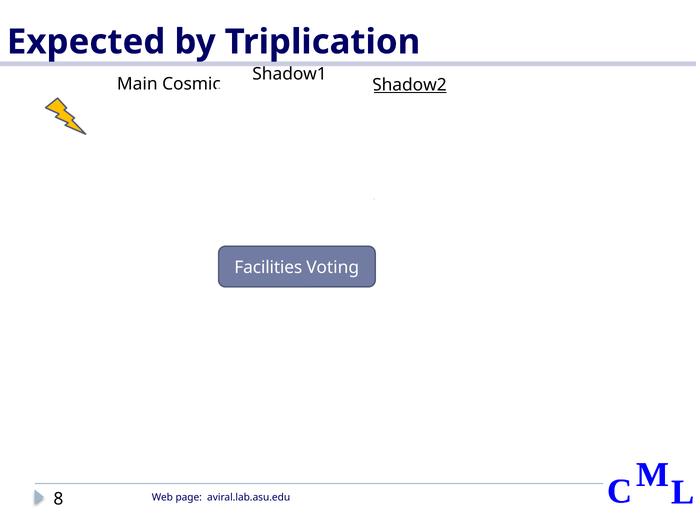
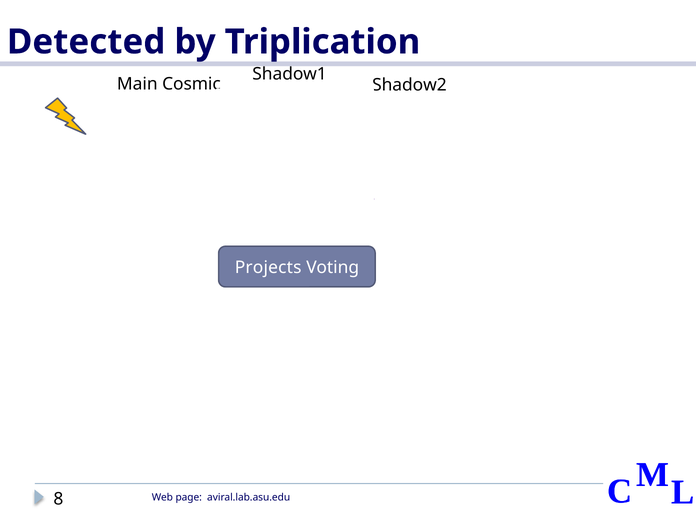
Expected: Expected -> Detected (86, 42)
Shadow2 underline: present -> none (409, 85)
Facilities: Facilities -> Projects (268, 268)
